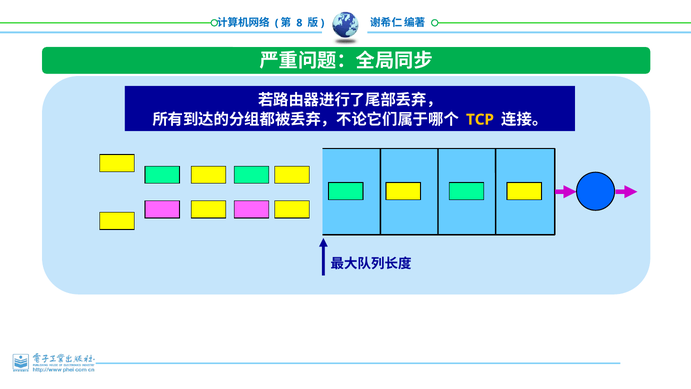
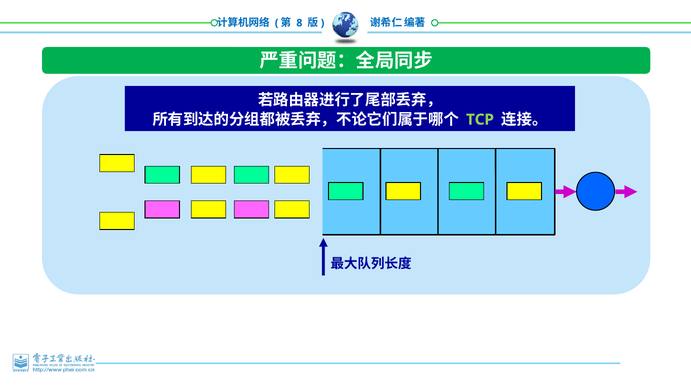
TCP colour: yellow -> light green (480, 119)
